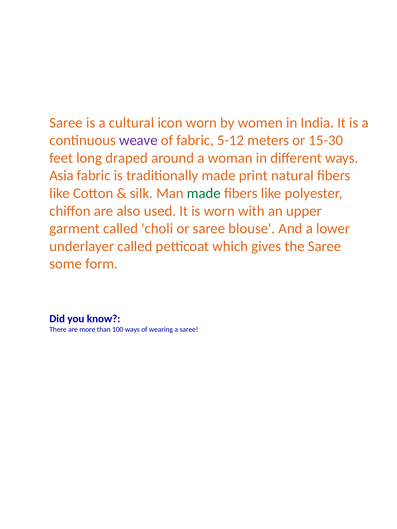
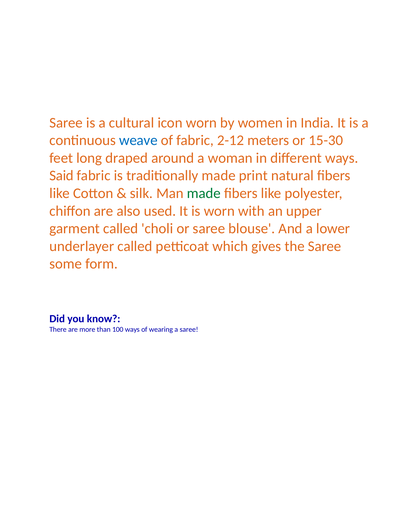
weave colour: purple -> blue (138, 140)
5-12: 5-12 -> 2-12 (231, 140)
Asia: Asia -> Said (61, 176)
